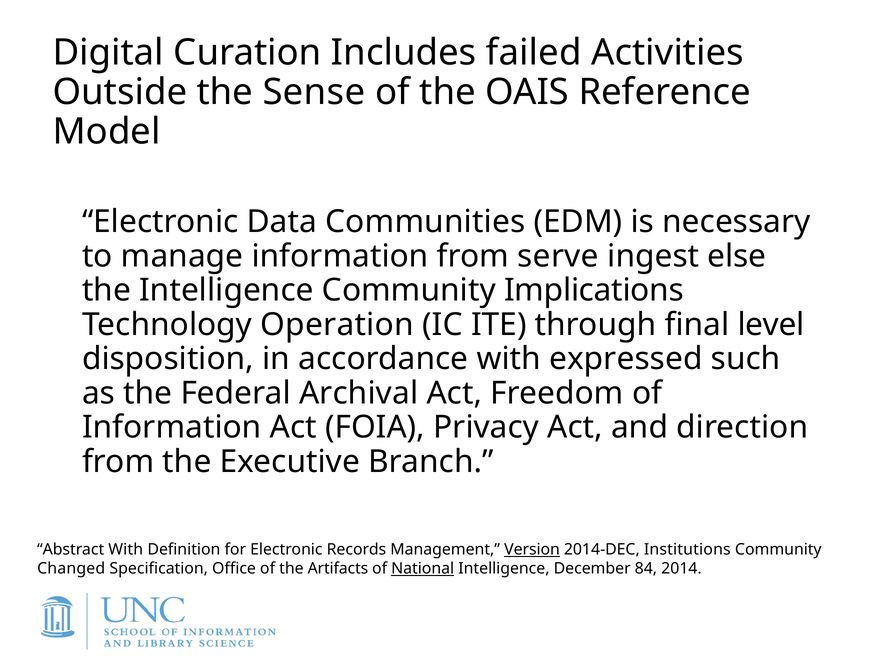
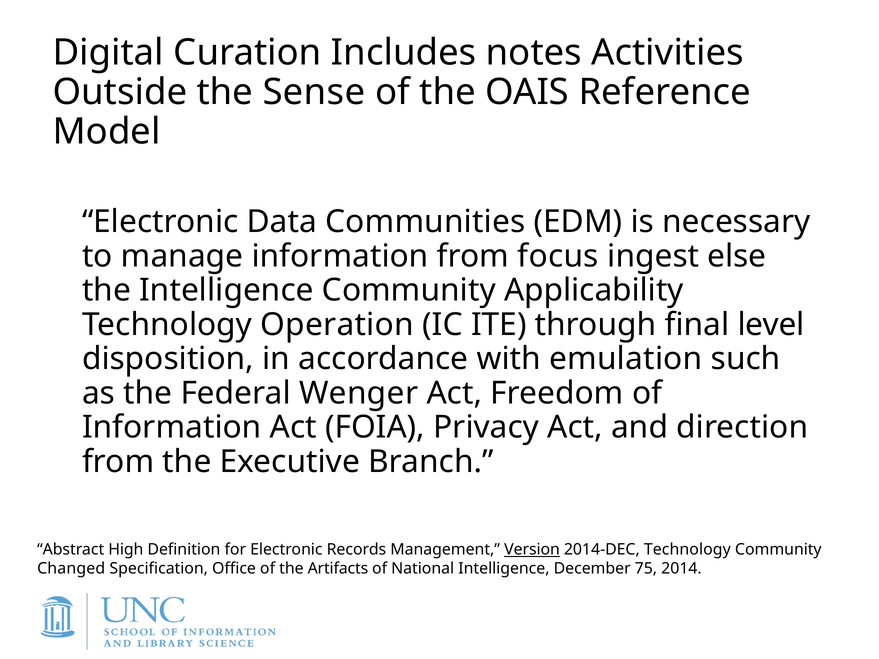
failed: failed -> notes (534, 53)
serve: serve -> focus (558, 256)
Implications: Implications -> Applicability (594, 290)
expressed: expressed -> emulation (626, 359)
Archival: Archival -> Wenger (359, 393)
Abstract With: With -> High (126, 550)
2014-DEC Institutions: Institutions -> Technology (687, 550)
National underline: present -> none (423, 569)
84: 84 -> 75 (646, 569)
